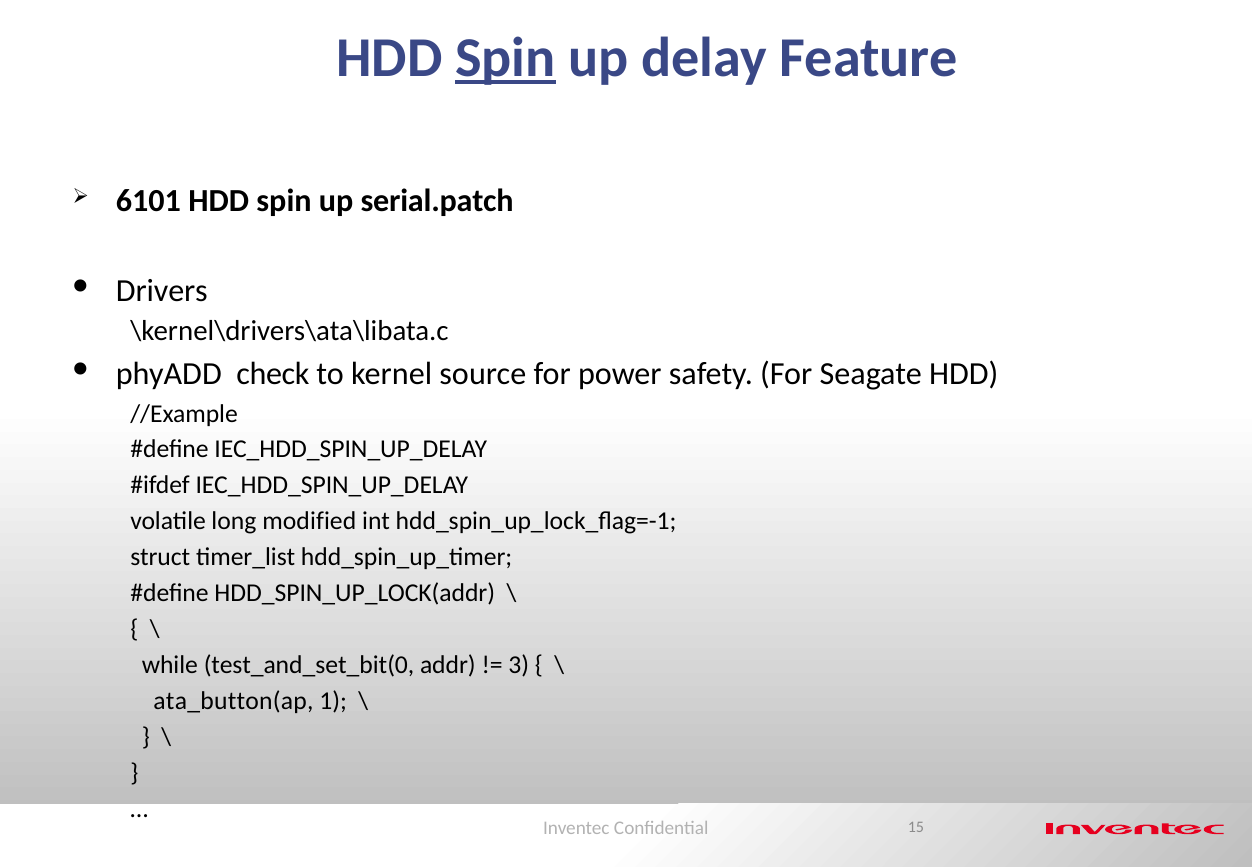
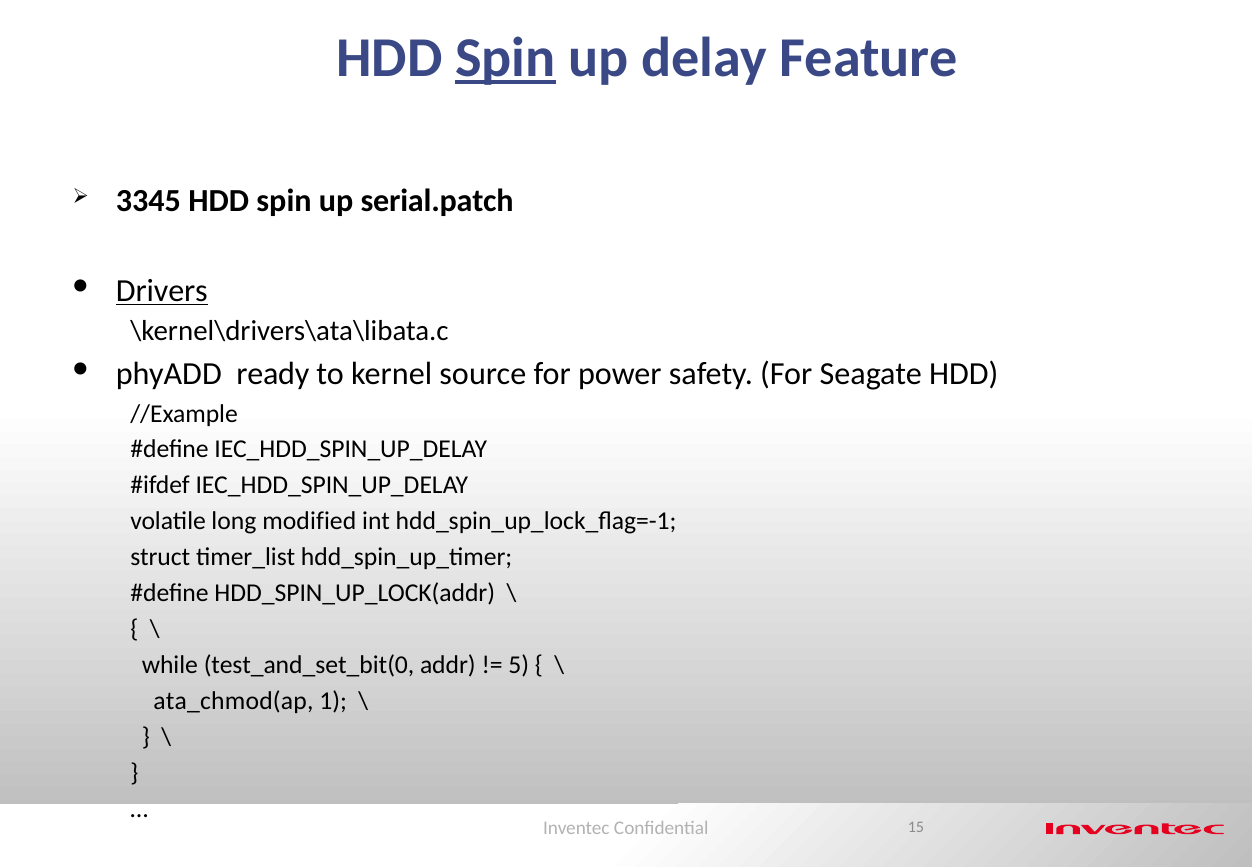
6101: 6101 -> 3345 (148, 201)
Drivers underline: none -> present (162, 291)
check: check -> ready (273, 374)
3: 3 -> 5 (519, 665)
ata_button(ap: ata_button(ap -> ata_chmod(ap (233, 701)
